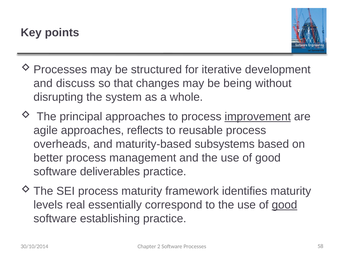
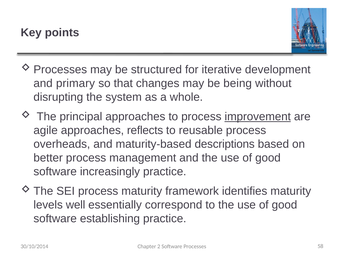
discuss: discuss -> primary (75, 83)
subsystems: subsystems -> descriptions (225, 144)
deliverables: deliverables -> increasingly (110, 172)
real: real -> well (76, 205)
good underline: present -> none (284, 205)
